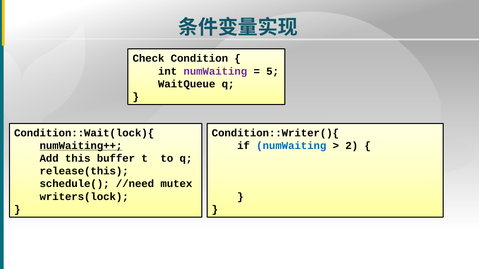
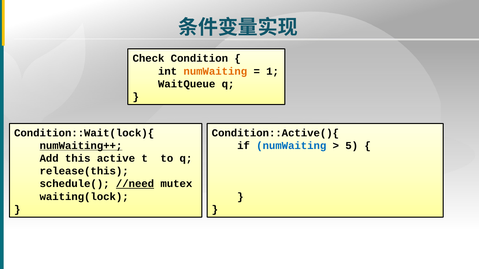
numWaiting colour: purple -> orange (215, 71)
5: 5 -> 1 (273, 71)
Condition::Writer(){: Condition::Writer(){ -> Condition::Active(){ (275, 133)
2: 2 -> 5 (352, 146)
buffer: buffer -> active (116, 159)
//need underline: none -> present (135, 184)
writers(lock: writers(lock -> waiting(lock (84, 197)
